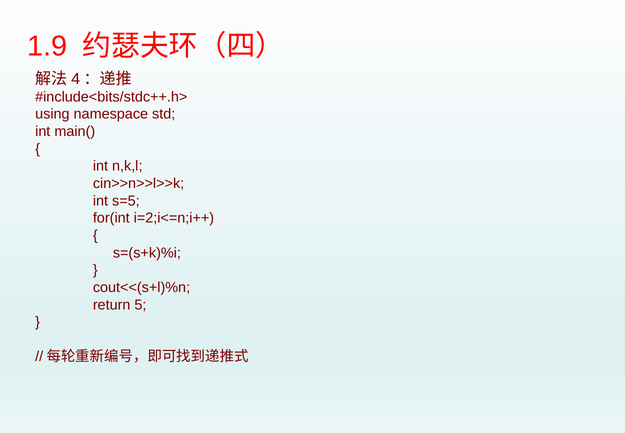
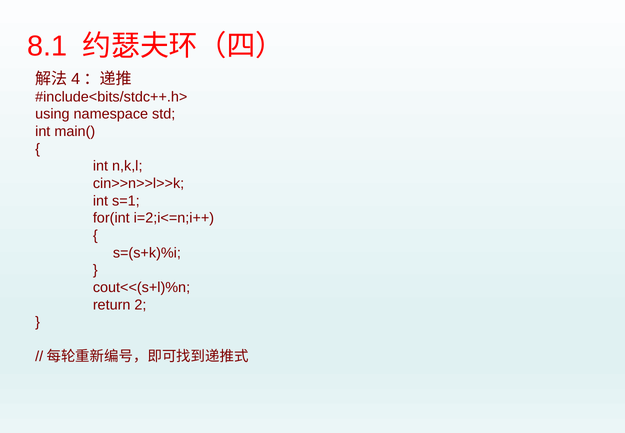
1.9: 1.9 -> 8.1 (47, 46)
s=5: s=5 -> s=1 (126, 201)
5: 5 -> 2 (140, 305)
